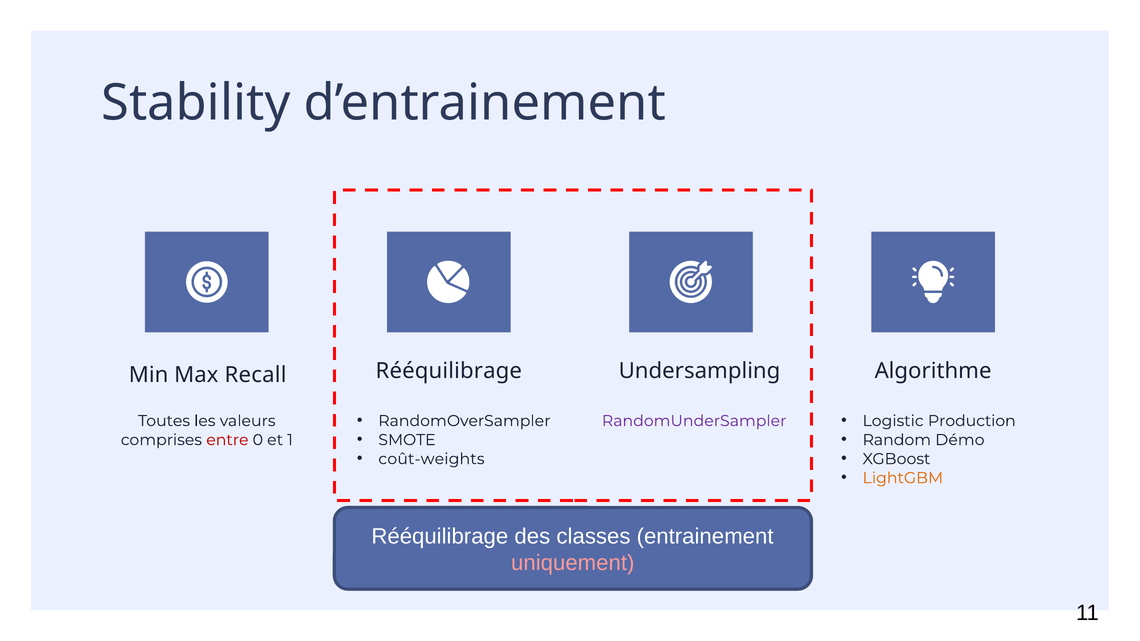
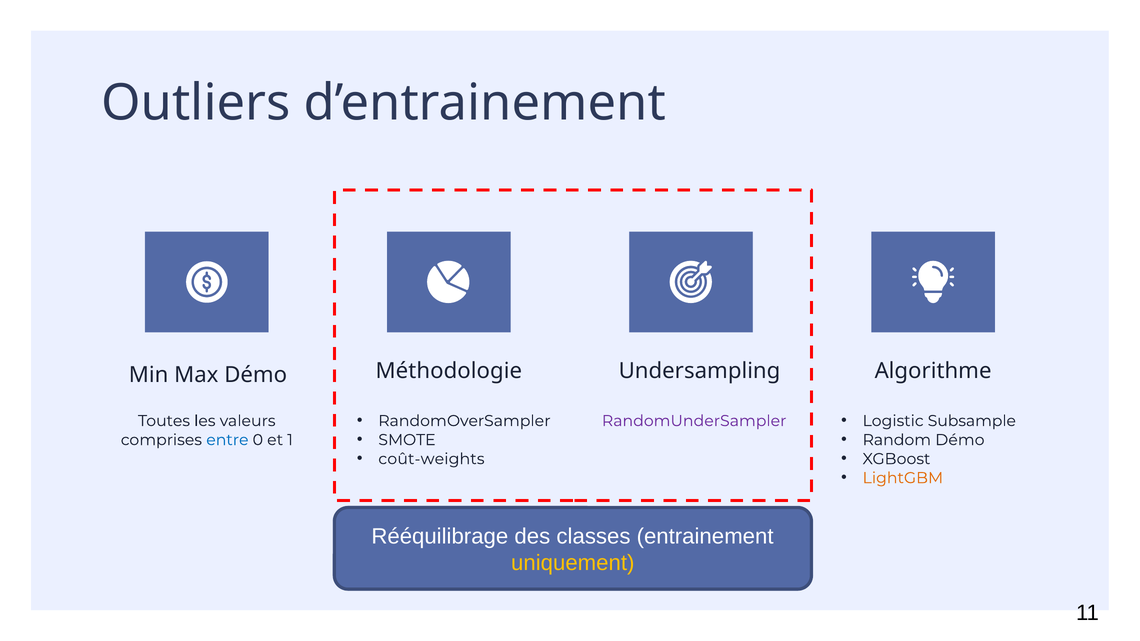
Stability: Stability -> Outliers (196, 103)
Rééquilibrage: Rééquilibrage -> Méthodologie (449, 371)
Max Recall: Recall -> Démo (256, 375)
Production: Production -> Subsample (972, 421)
entre colour: red -> blue (227, 440)
uniquement colour: pink -> yellow (573, 563)
